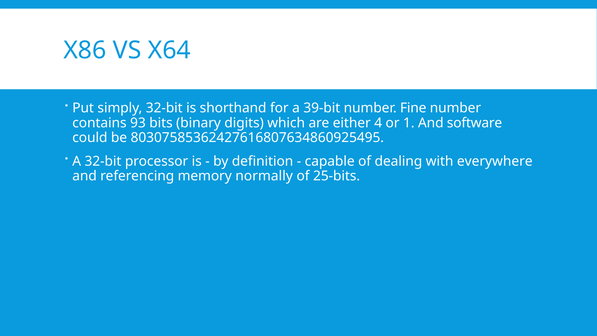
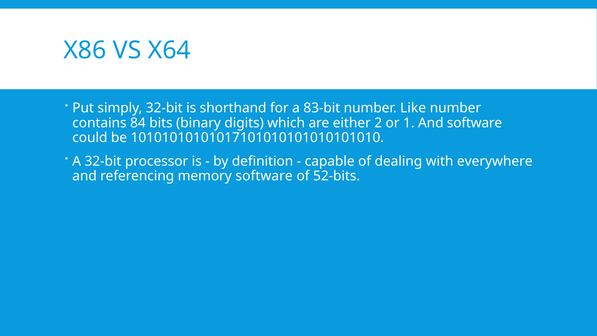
39-bit: 39-bit -> 83-bit (322, 108)
Fine: Fine -> Like (413, 108)
93: 93 -> 84 (138, 123)
4: 4 -> 2 (378, 123)
80307585362427616807634860925495: 80307585362427616807634860925495 -> 10101010101017101010101010101010 (257, 138)
memory normally: normally -> software (264, 176)
25-bits: 25-bits -> 52-bits (337, 176)
